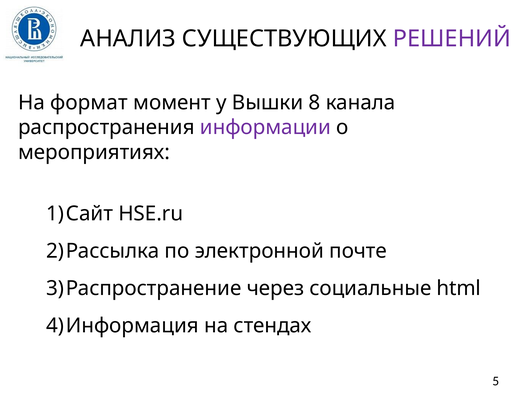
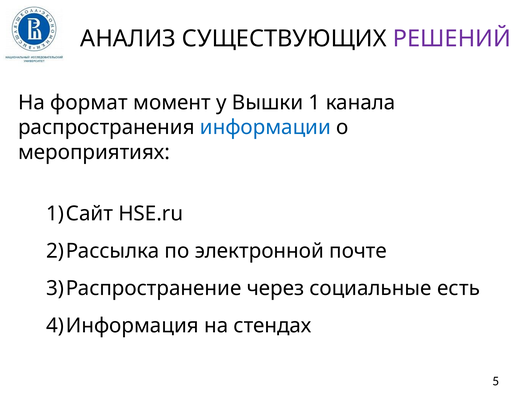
8: 8 -> 1 (314, 102)
информации colour: purple -> blue (265, 127)
html: html -> есть (459, 288)
